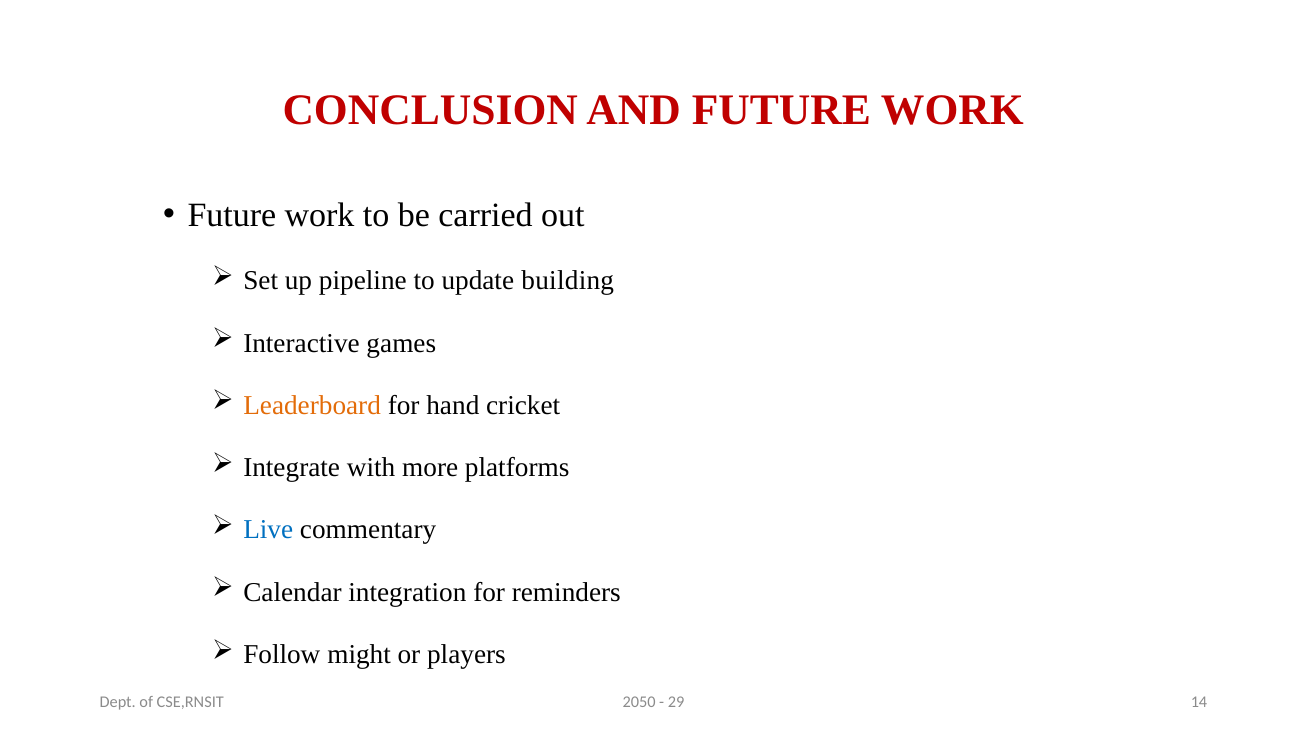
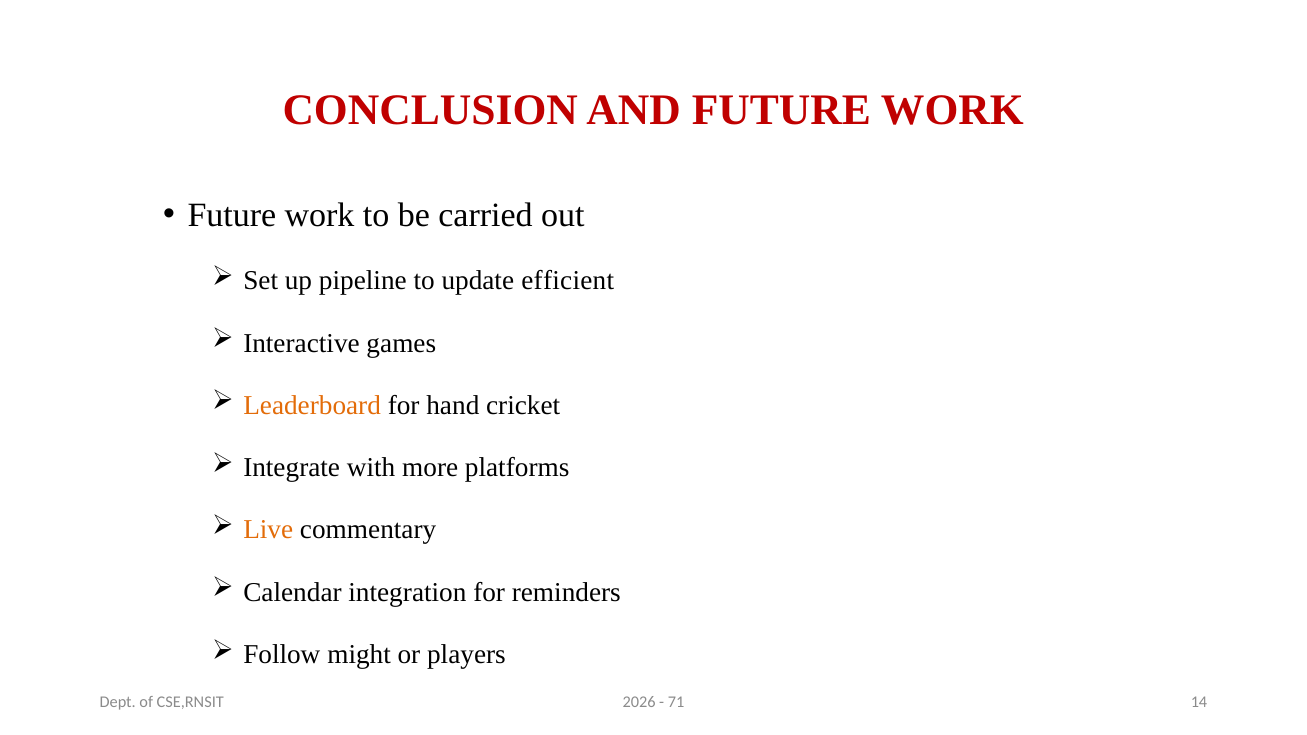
building: building -> efficient (568, 281)
Live colour: blue -> orange (268, 530)
2050: 2050 -> 2026 (639, 702)
29: 29 -> 71 (676, 702)
